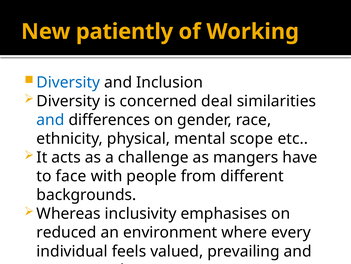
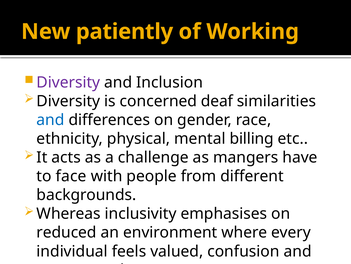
Diversity colour: blue -> purple (68, 82)
deal: deal -> deaf (217, 101)
scope: scope -> billing (252, 138)
prevailing: prevailing -> confusion (243, 251)
